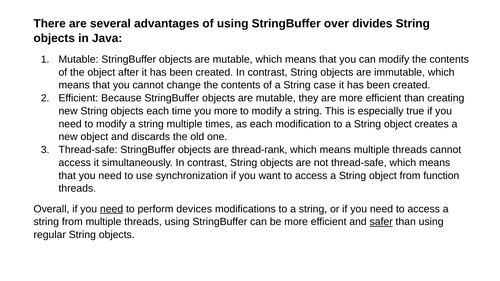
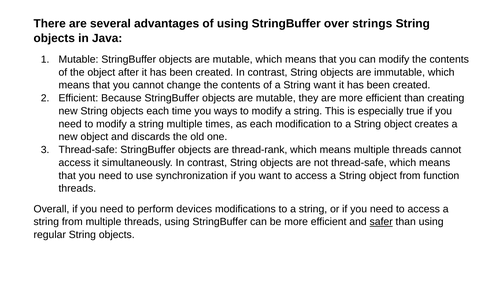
divides: divides -> strings (372, 24)
String case: case -> want (325, 85)
you more: more -> ways (226, 111)
need underline: present -> none (112, 209)
